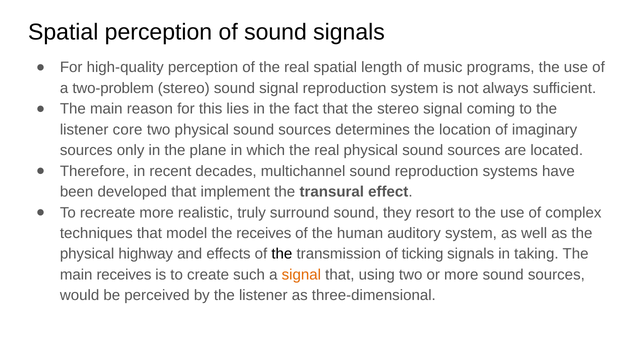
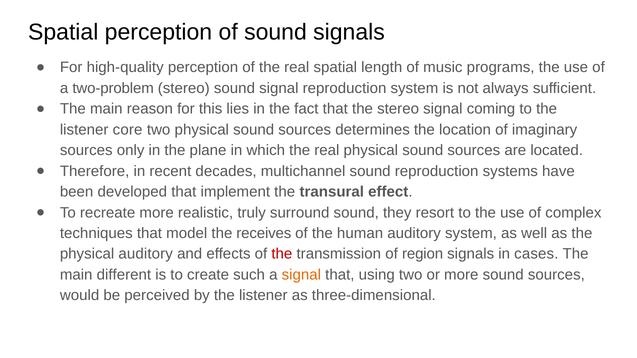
physical highway: highway -> auditory (146, 254)
the colour: black -> red (282, 254)
ticking: ticking -> region (423, 254)
taking: taking -> cases (536, 254)
main receives: receives -> different (124, 275)
